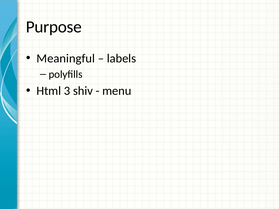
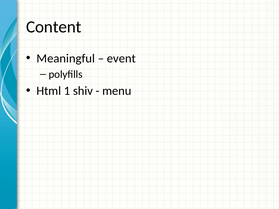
Purpose: Purpose -> Content (54, 27)
labels: labels -> event (121, 58)
3: 3 -> 1 (67, 91)
